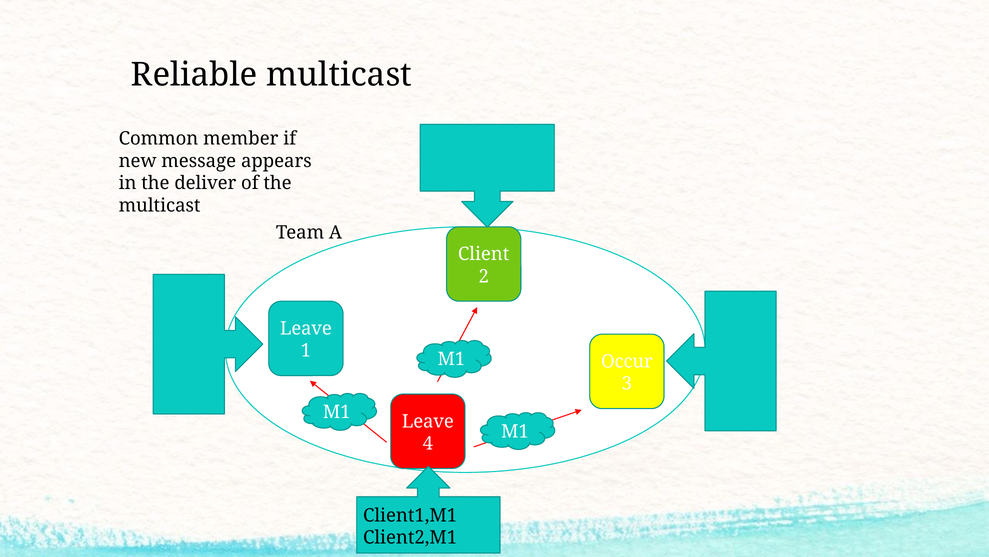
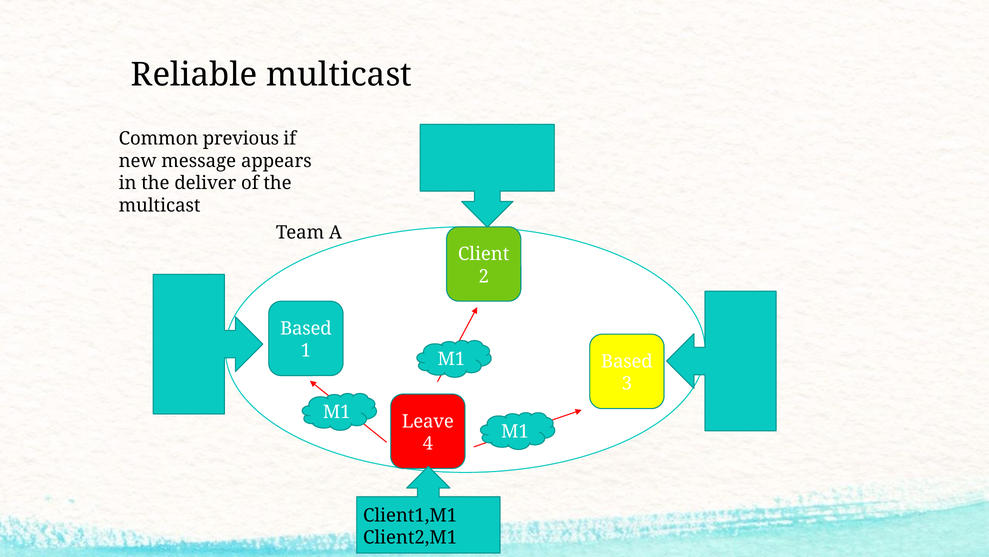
member: member -> previous (241, 139)
Leave: Leave -> Based (306, 328)
Occur: Occur -> Based (627, 361)
